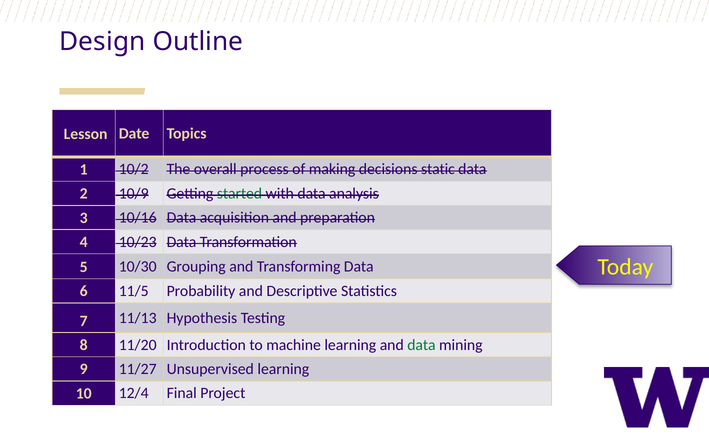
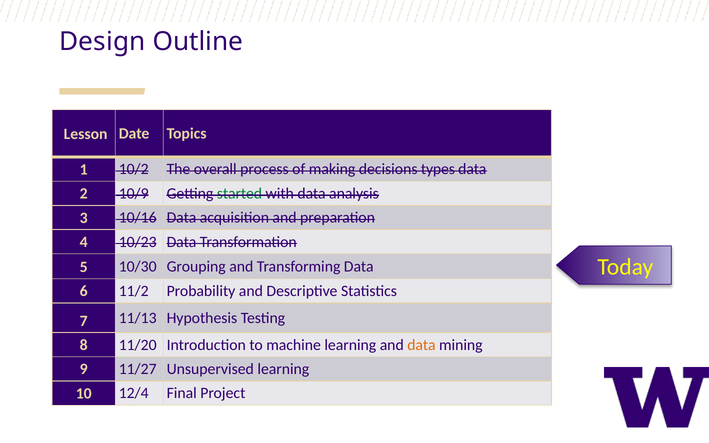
static: static -> types (438, 169)
11/5: 11/5 -> 11/2 (134, 291)
data colour: green -> orange (421, 345)
